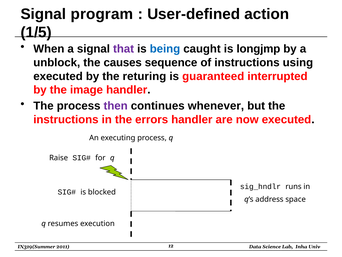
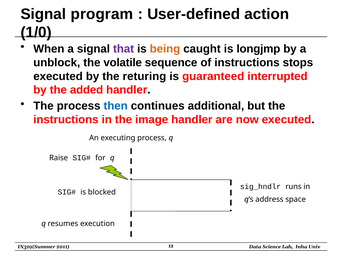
1/5: 1/5 -> 1/0 (36, 32)
being colour: blue -> orange (165, 49)
causes: causes -> volatile (123, 62)
using: using -> stops (298, 62)
image: image -> added (87, 90)
then colour: purple -> blue (116, 106)
whenever: whenever -> additional (216, 106)
errors: errors -> image (152, 119)
